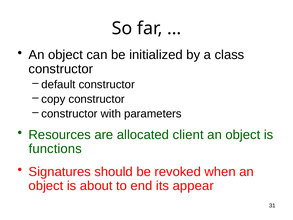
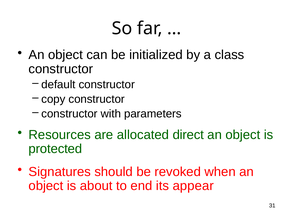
client: client -> direct (188, 135)
functions: functions -> protected (55, 149)
